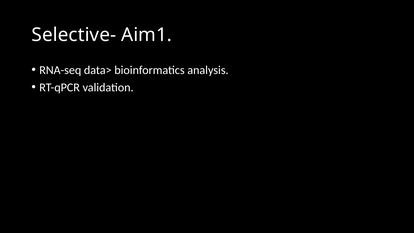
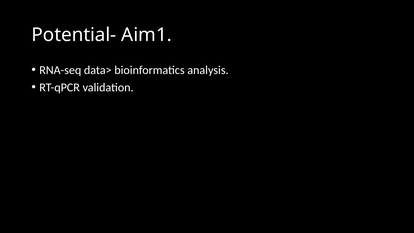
Selective-: Selective- -> Potential- (74, 35)
